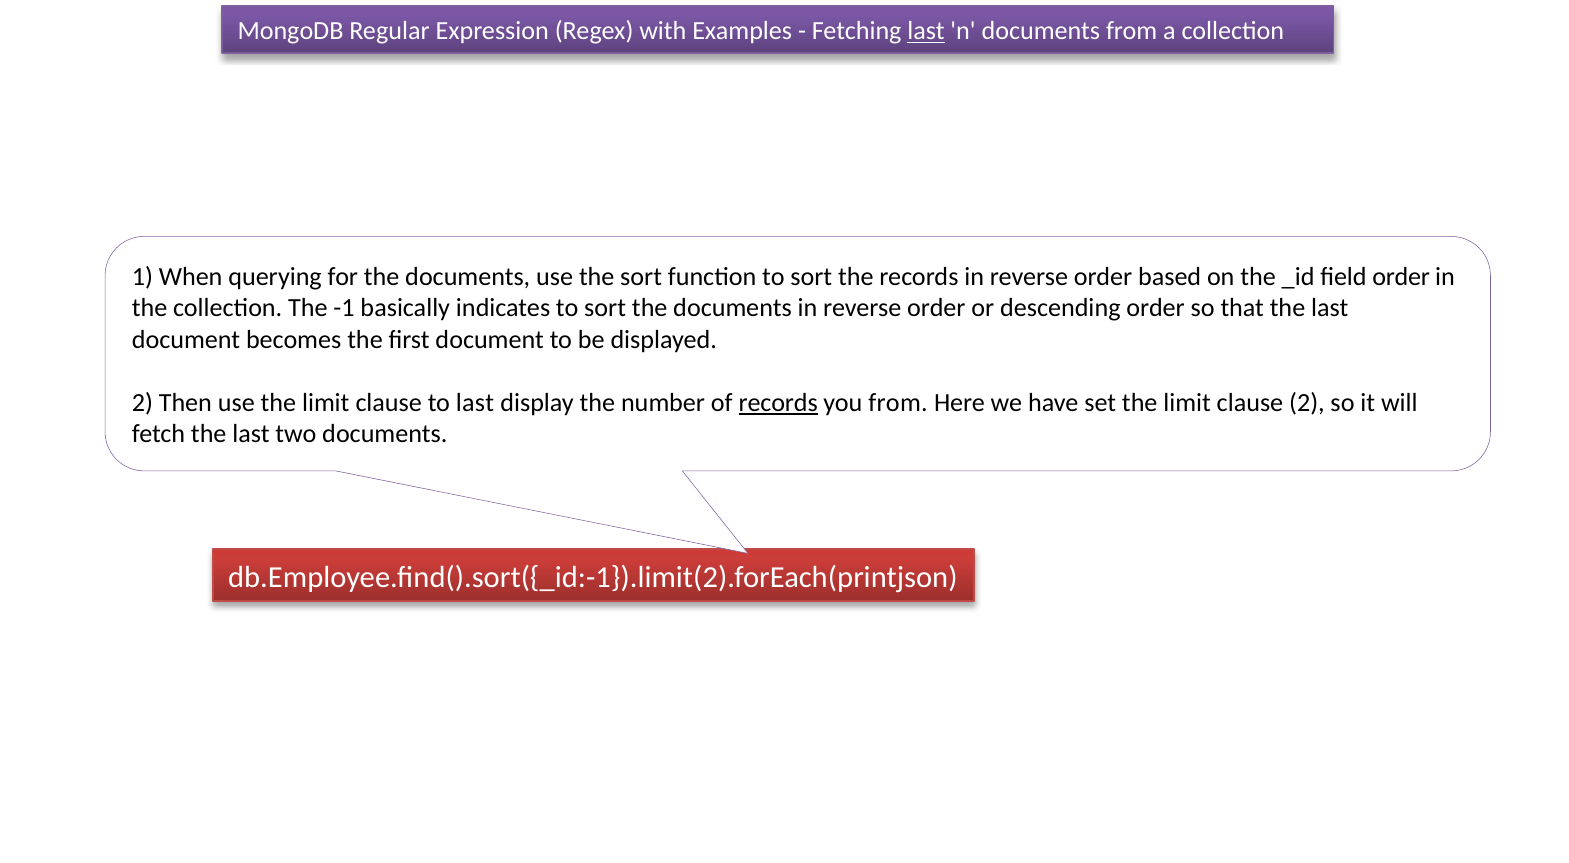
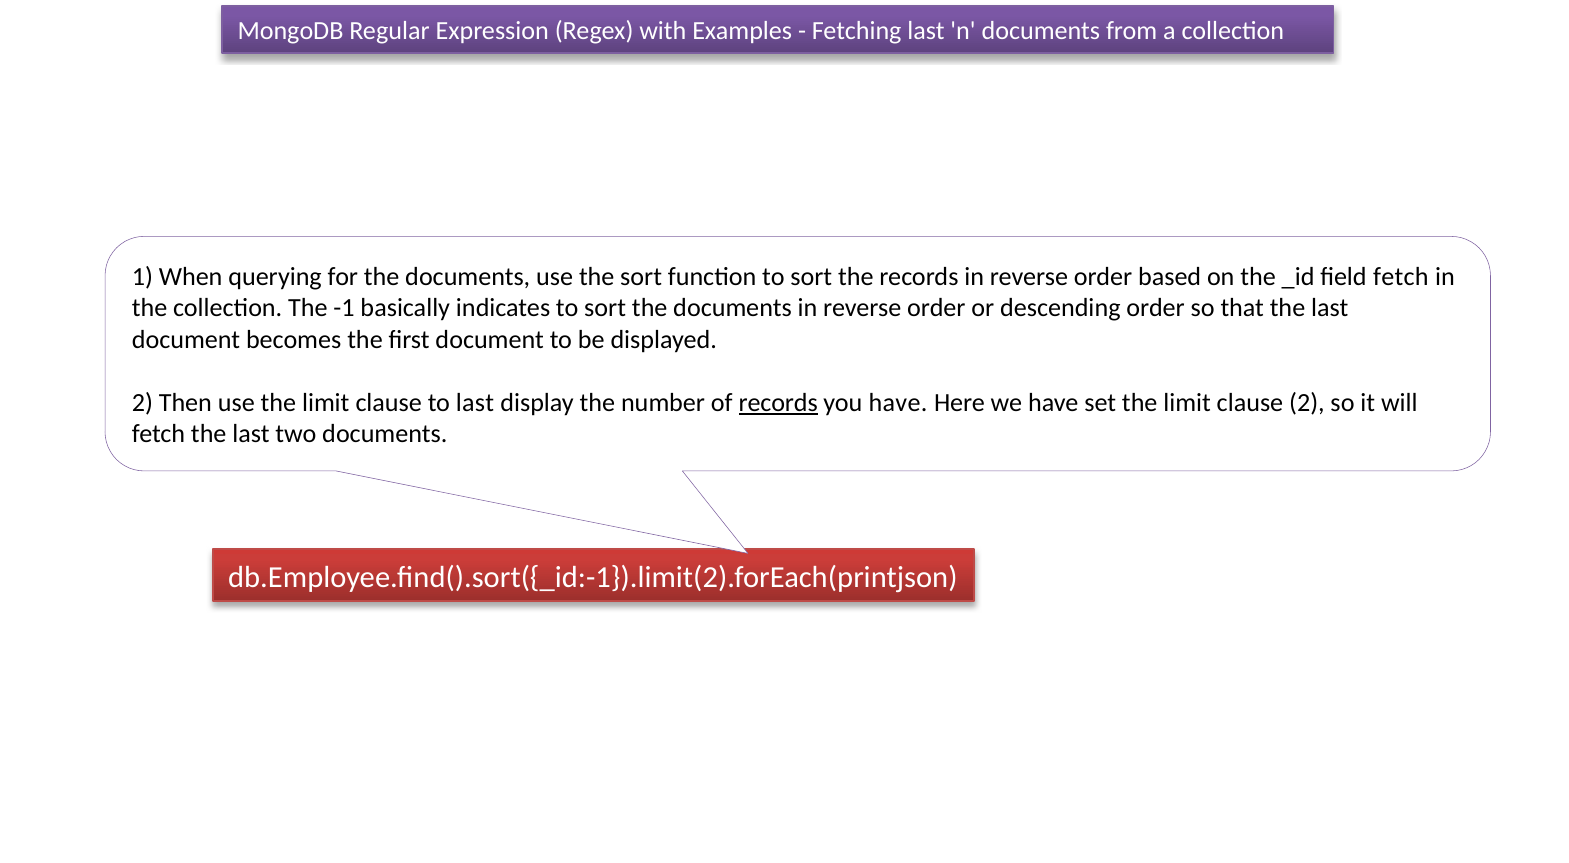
last underline: present -> none (926, 31)
field order: order -> fetch (1401, 277)
you from: from -> have (898, 402)
